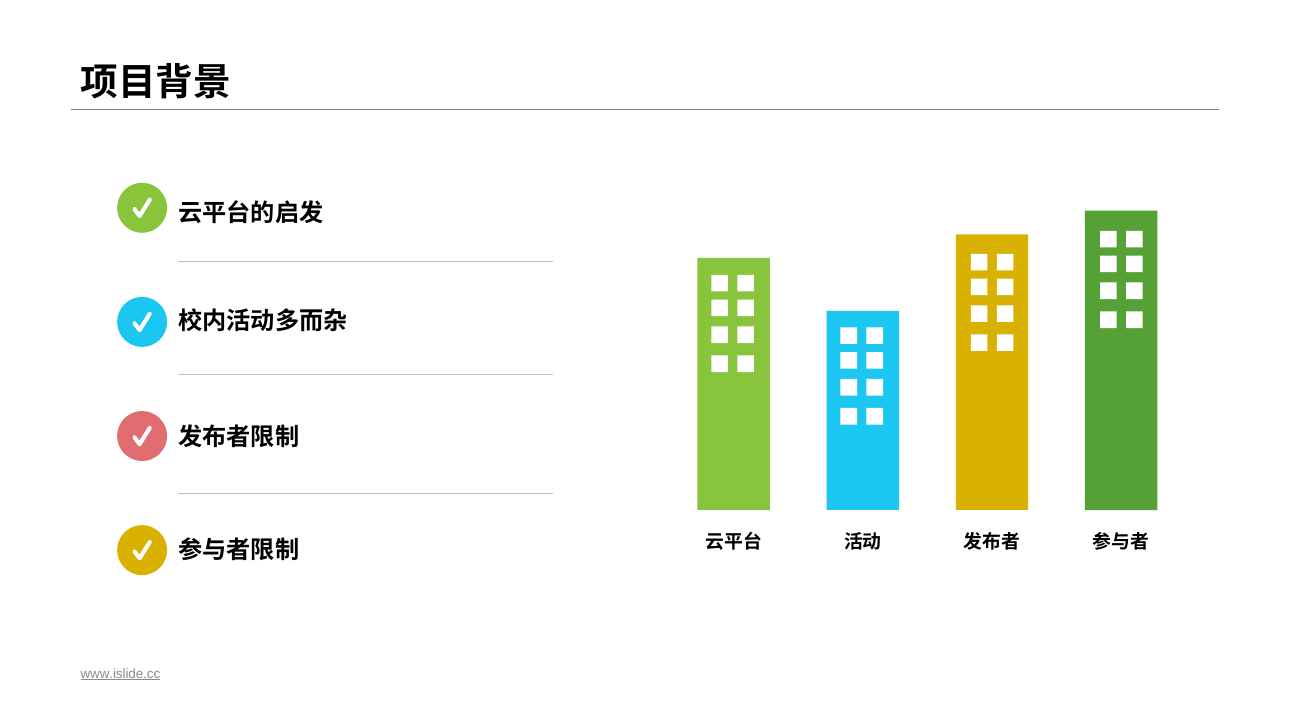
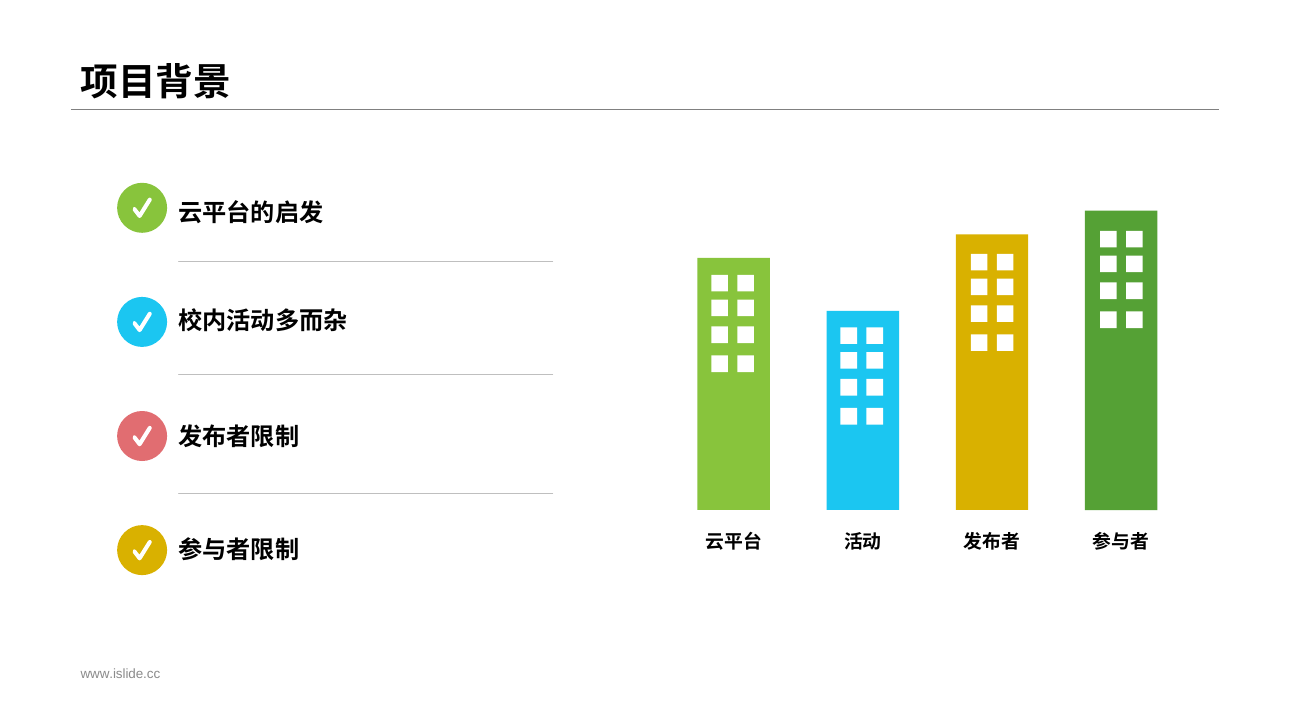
www.islide.cc underline: present -> none (120, 673)
